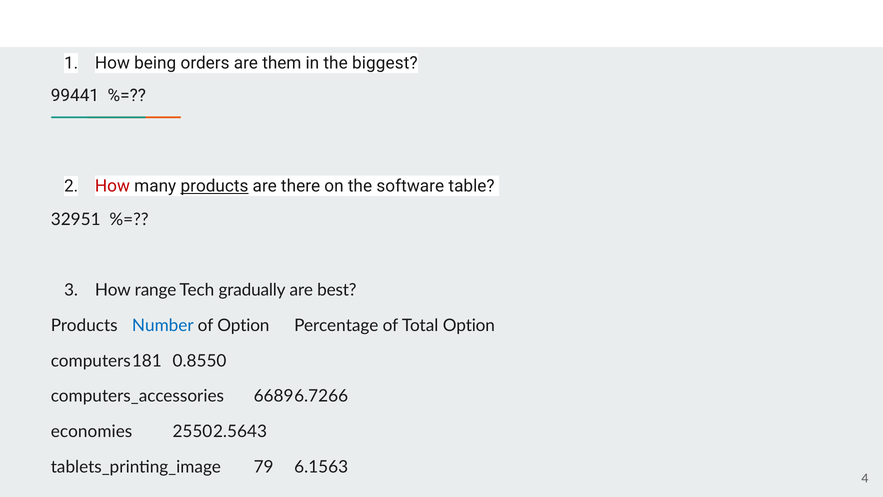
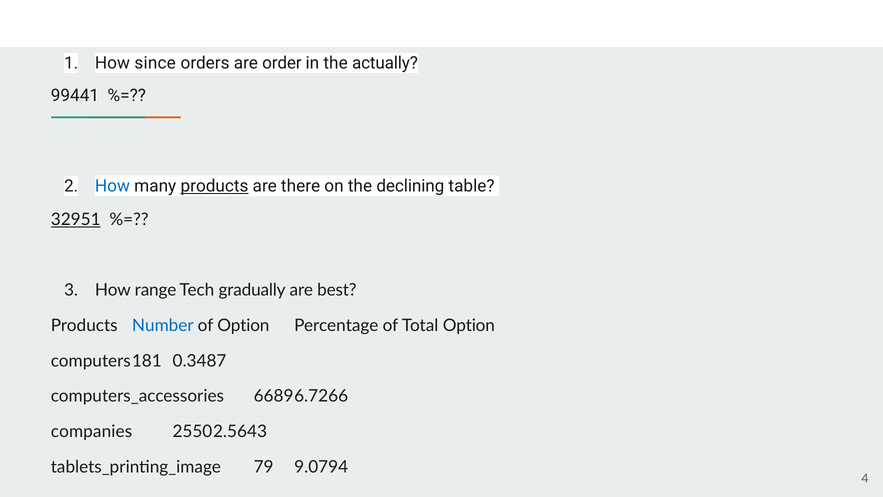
being: being -> since (155, 63)
them: them -> order (282, 63)
biggest: biggest -> actually (385, 63)
How colour: red -> blue (112, 186)
software: software -> declining (410, 186)
32951 underline: none -> present (76, 219)
0.8550: 0.8550 -> 0.3487 (199, 361)
economies: economies -> companies (92, 431)
6.1563: 6.1563 -> 9.0794 (321, 467)
